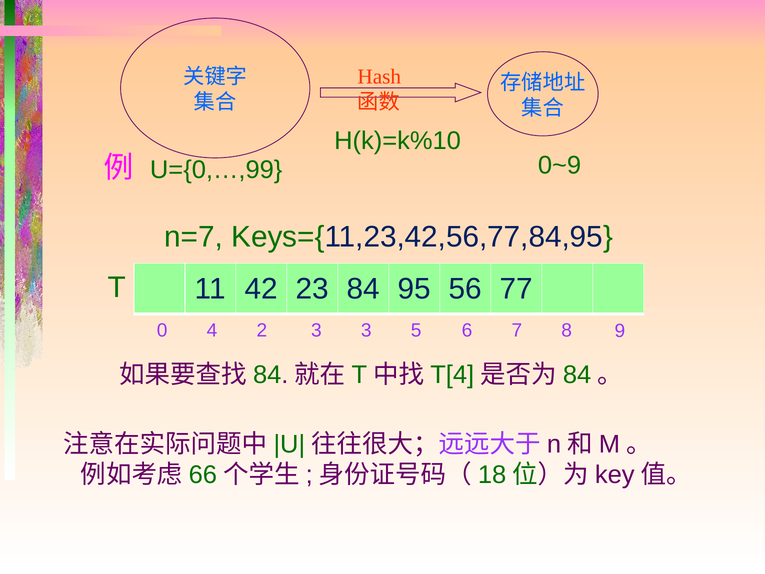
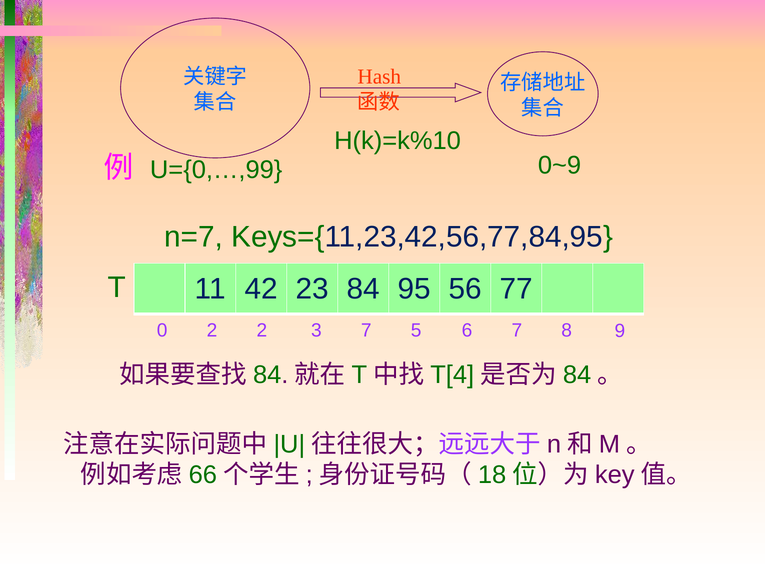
0 4: 4 -> 2 (212, 330)
3 3: 3 -> 7 (366, 330)
